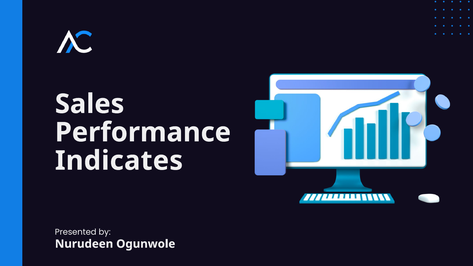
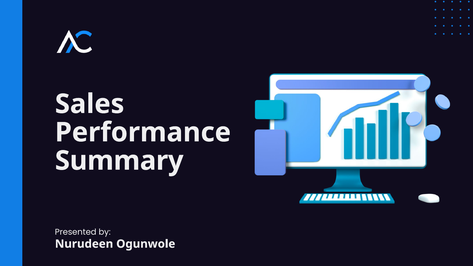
Indicates: Indicates -> Summary (119, 161)
